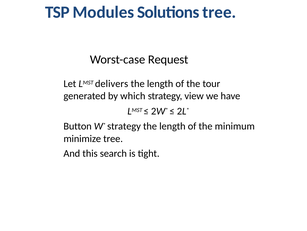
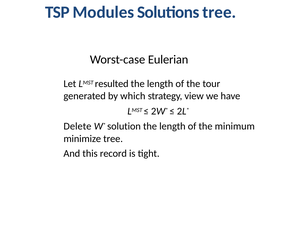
Request: Request -> Eulerian (168, 59)
delivers: delivers -> resulted (112, 84)
Button: Button -> Delete (77, 126)
strategy: strategy -> solution (124, 126)
search: search -> record (113, 153)
